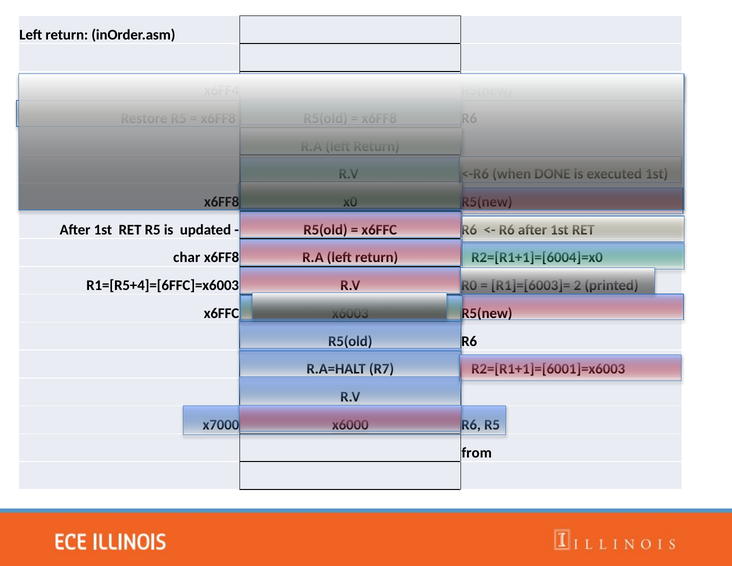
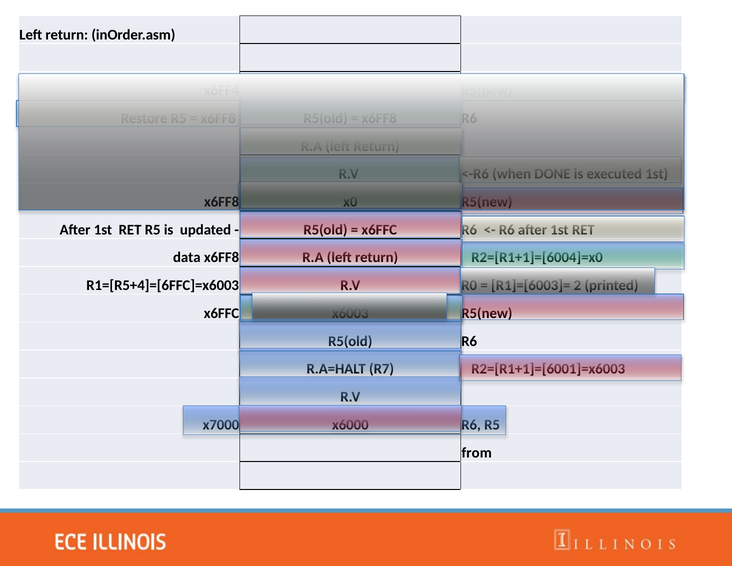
char: char -> data (187, 257)
